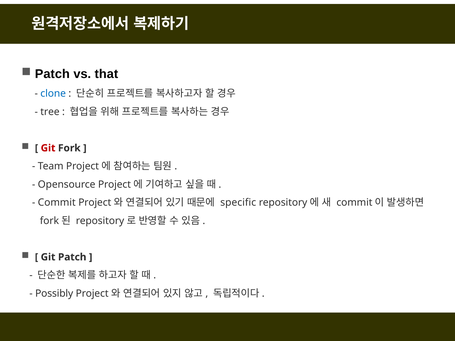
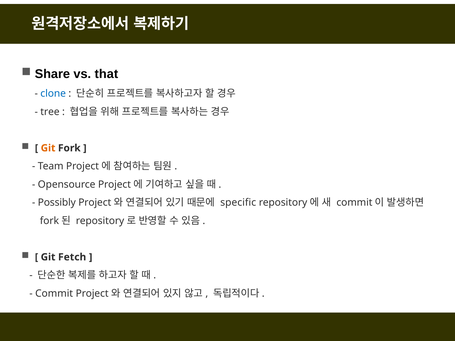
Patch: Patch -> Share (52, 74)
Git colour: red -> orange (48, 148)
Commit: Commit -> Possibly (57, 203)
Git Patch: Patch -> Fetch (72, 257)
Possibly: Possibly -> Commit (54, 294)
